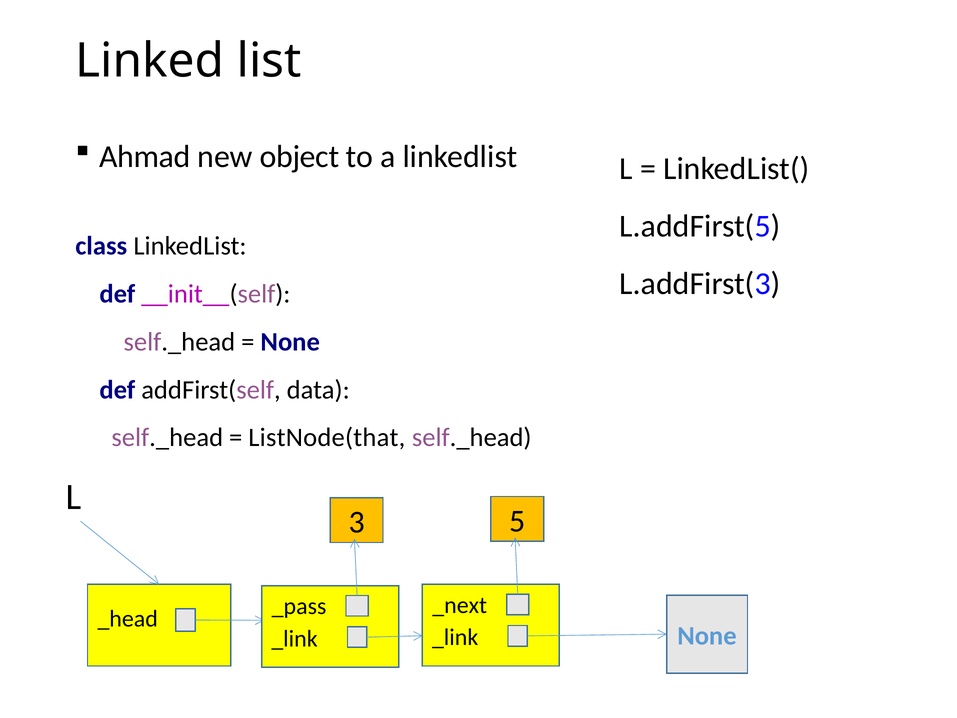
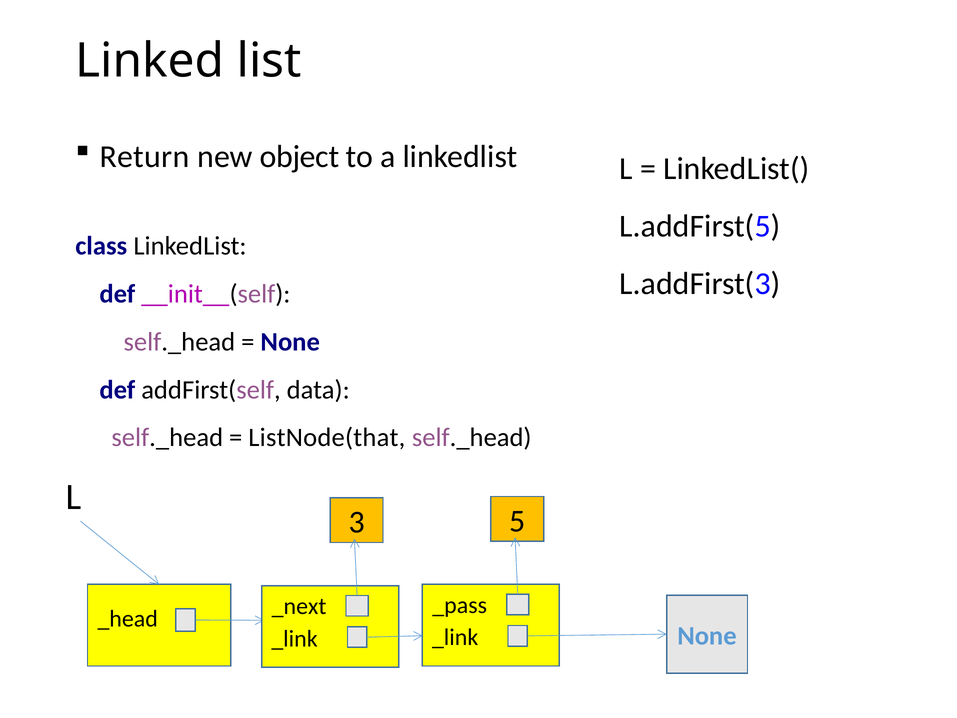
Ahmad: Ahmad -> Return (145, 157)
_next: _next -> _pass (460, 605)
_pass: _pass -> _next (299, 606)
